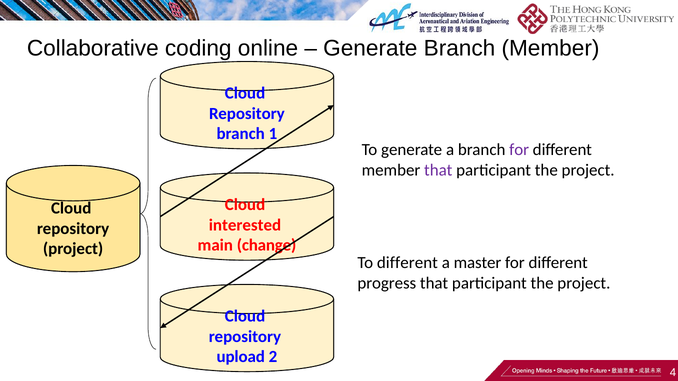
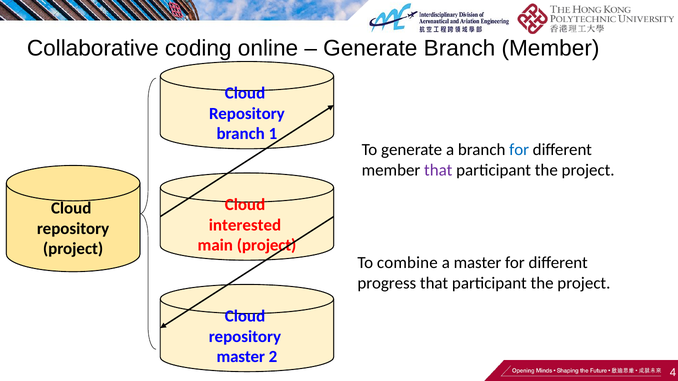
for colour: purple -> blue (519, 150)
main change: change -> project (267, 246)
To different: different -> combine (407, 263)
upload: upload -> master (241, 357)
